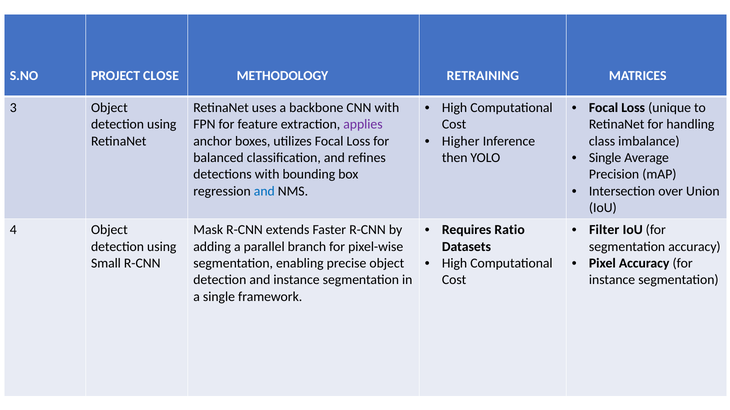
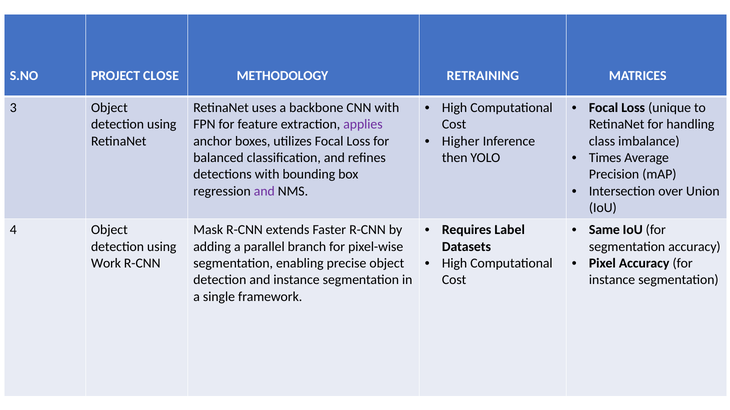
Single: Single -> Times (605, 158)
and colour: blue -> purple (264, 191)
Ratio: Ratio -> Label (510, 230)
Filter: Filter -> Same (604, 230)
Small: Small -> Work (106, 264)
